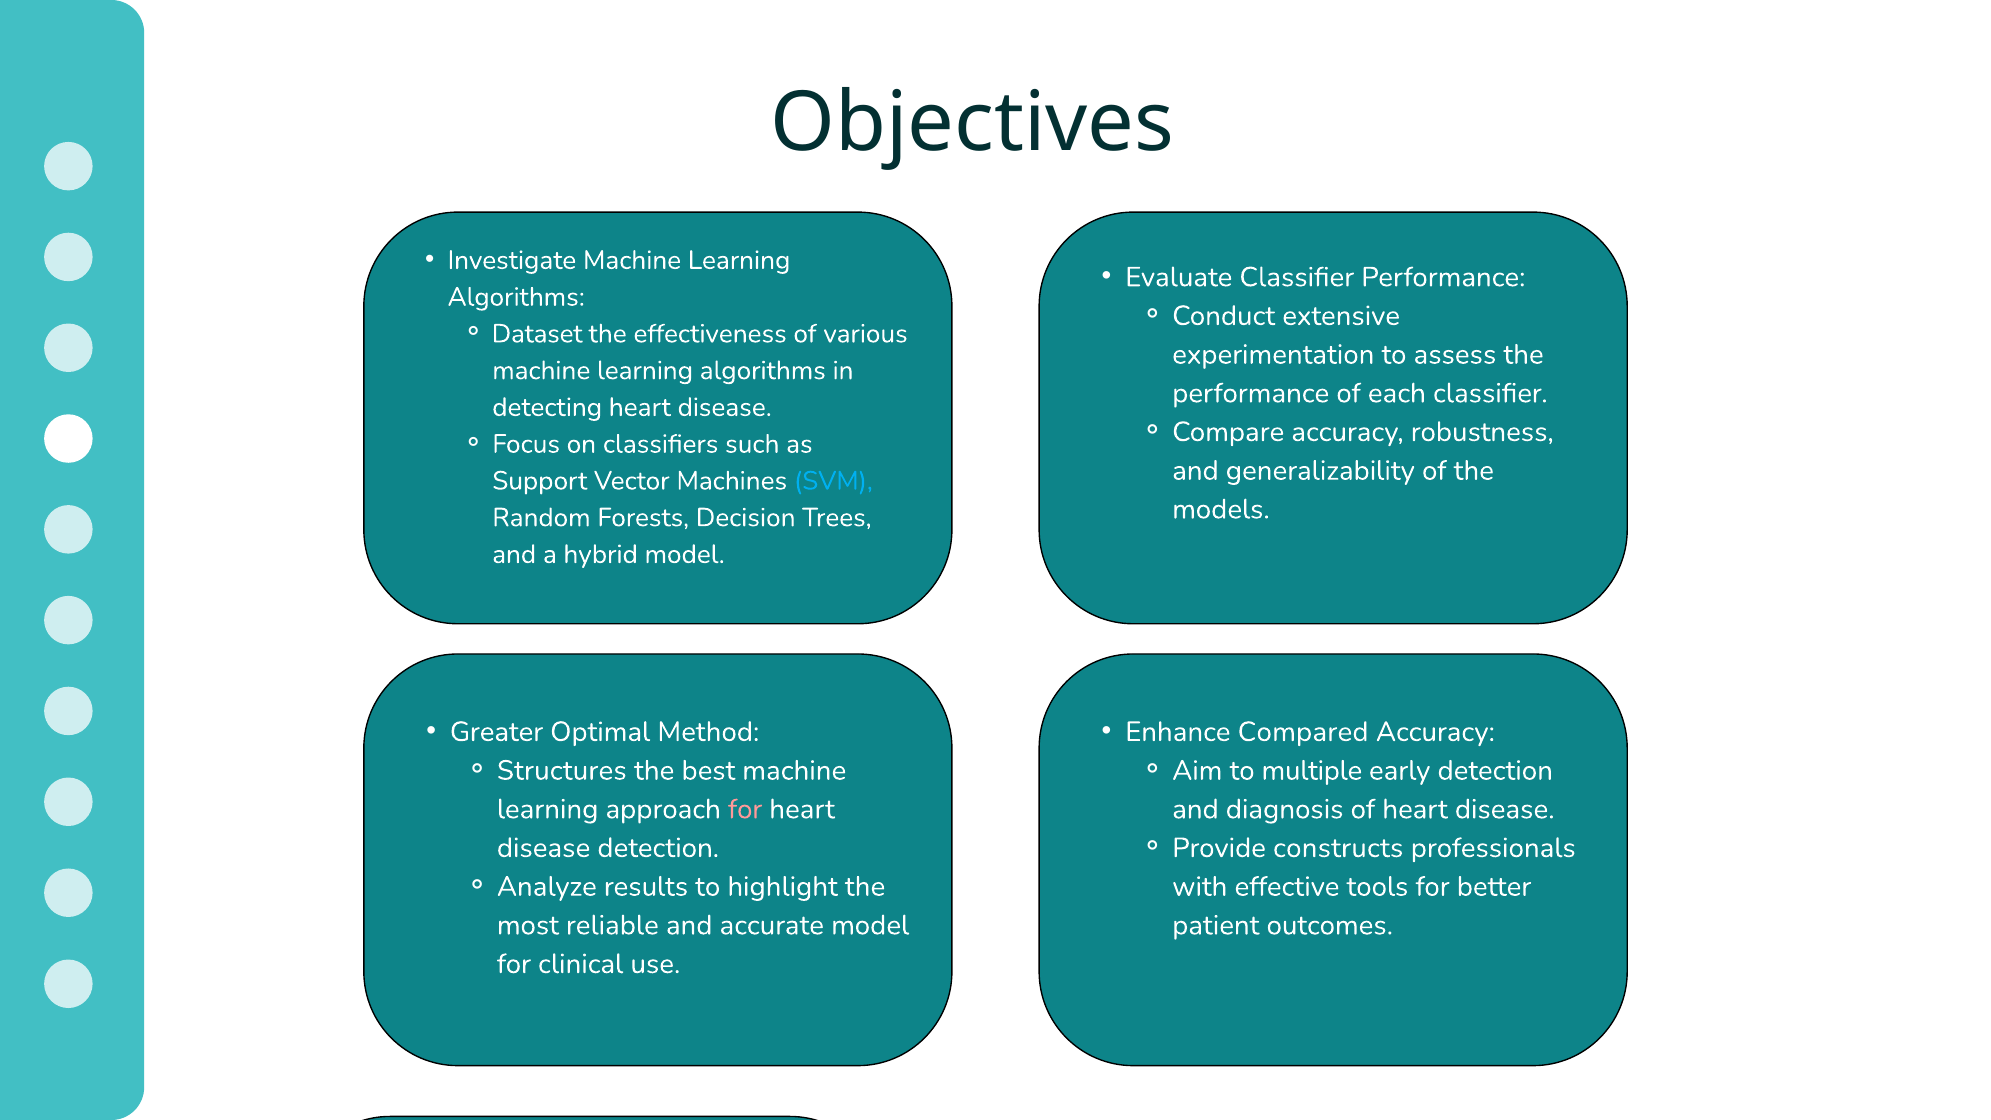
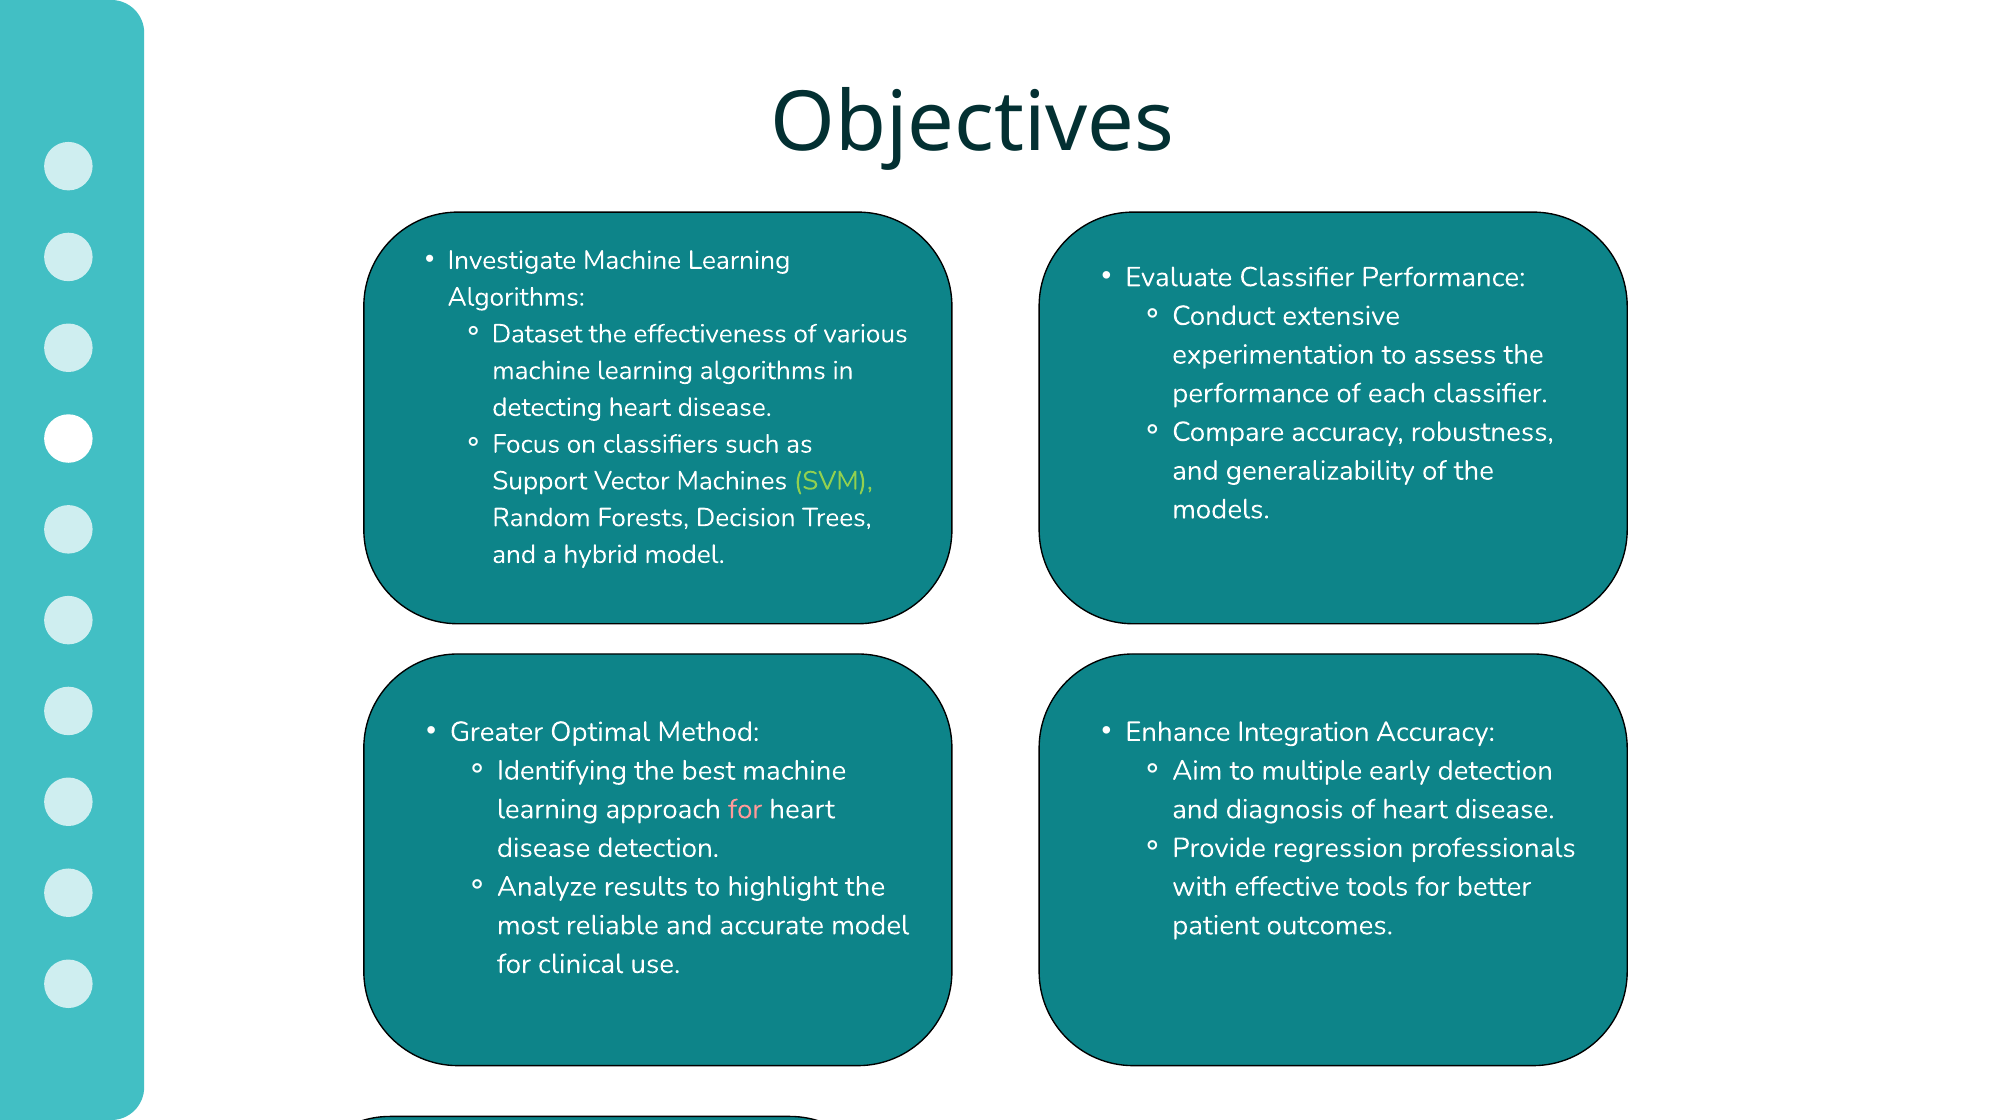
SVM colour: light blue -> light green (833, 481)
Compared: Compared -> Integration (1303, 732)
Structures: Structures -> Identifying (562, 770)
constructs: constructs -> regression (1338, 848)
